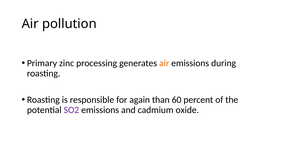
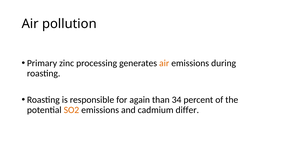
60: 60 -> 34 (177, 100)
SO2 colour: purple -> orange (71, 110)
oxide: oxide -> differ (187, 110)
